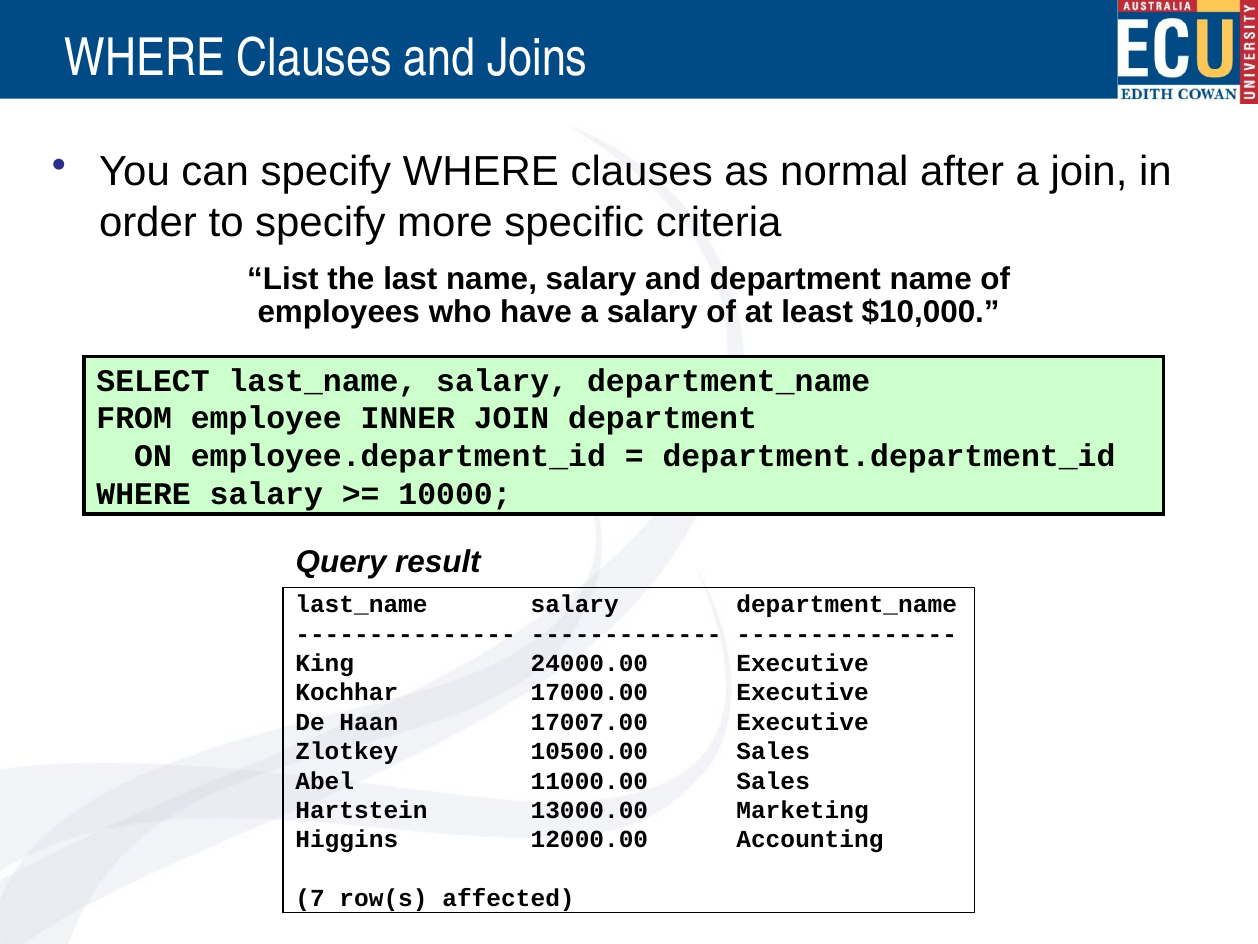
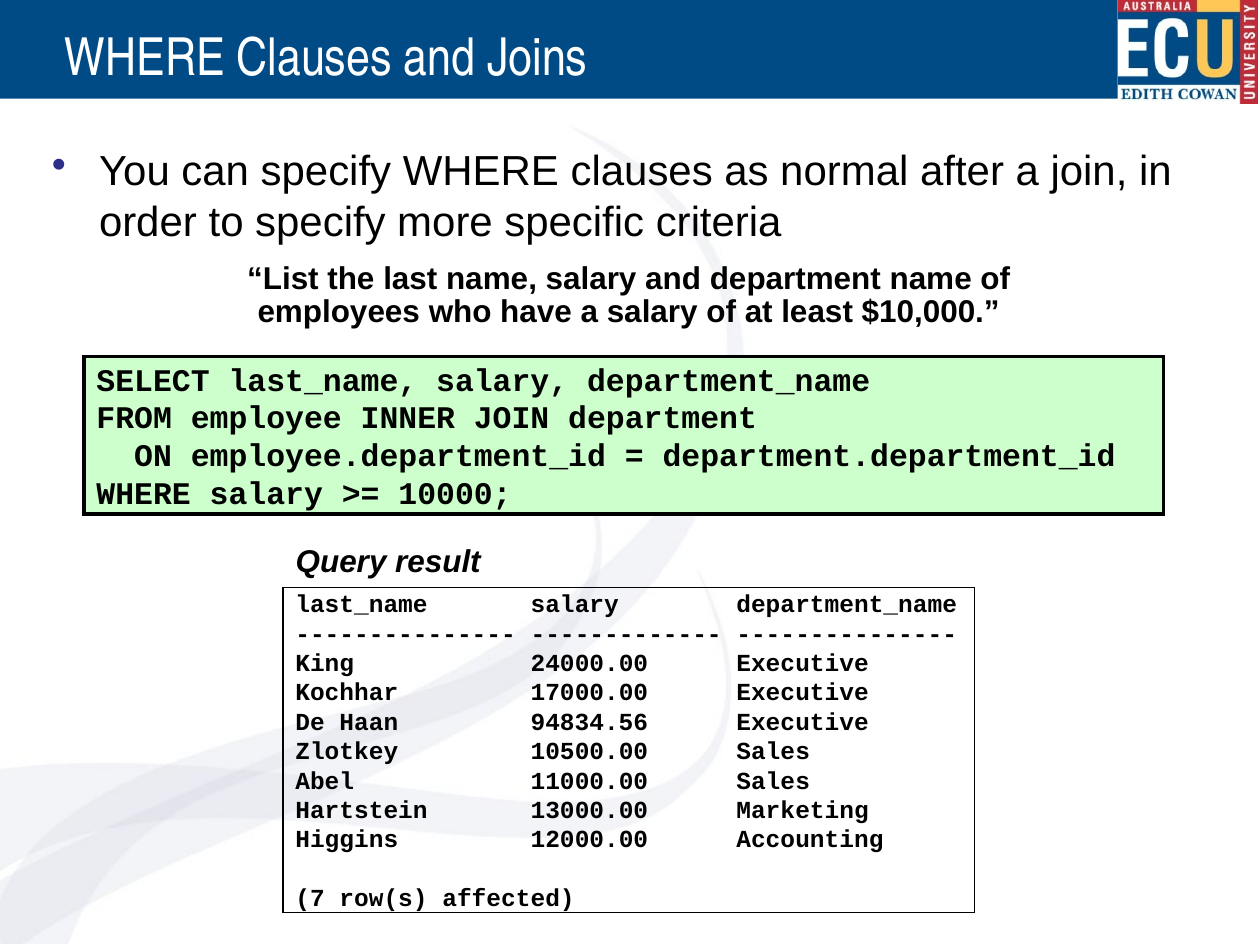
17007.00: 17007.00 -> 94834.56 (589, 722)
